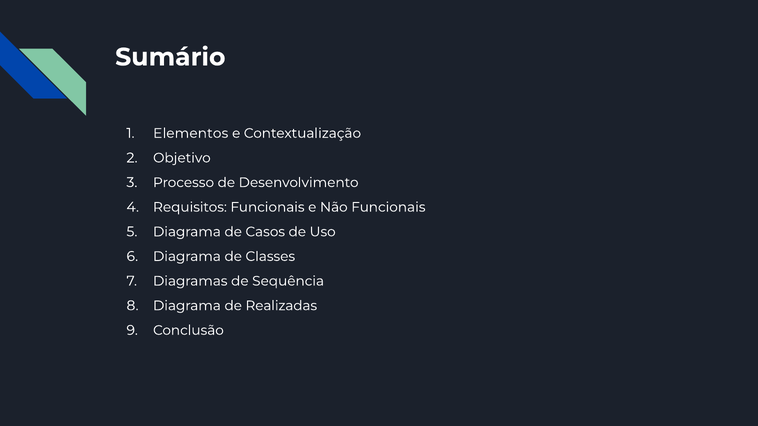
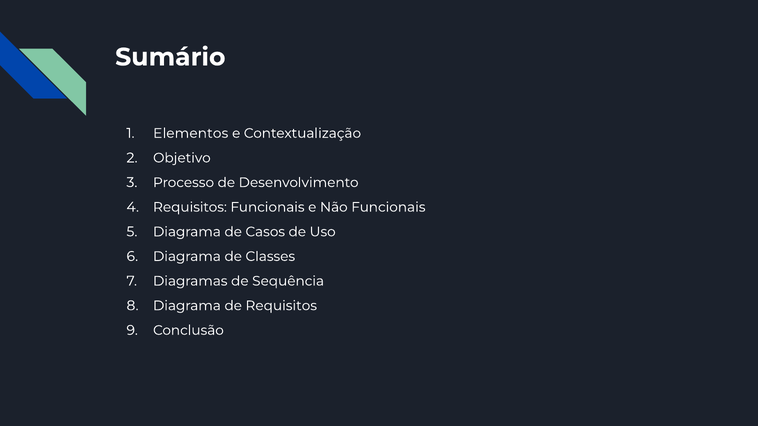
de Realizadas: Realizadas -> Requisitos (281, 306)
